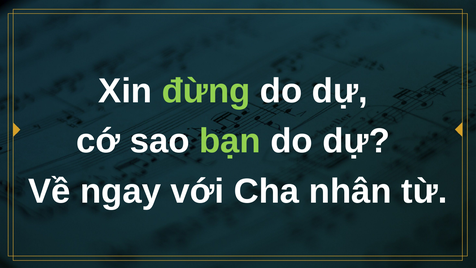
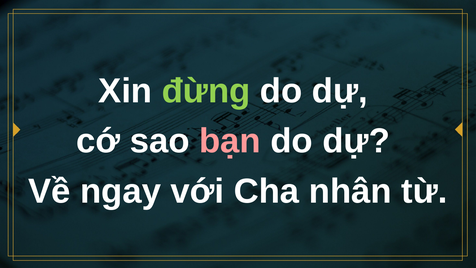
bạn colour: light green -> pink (230, 141)
